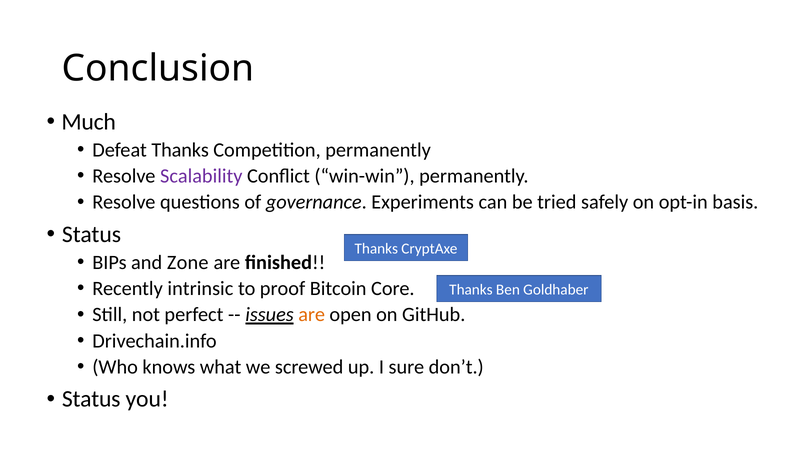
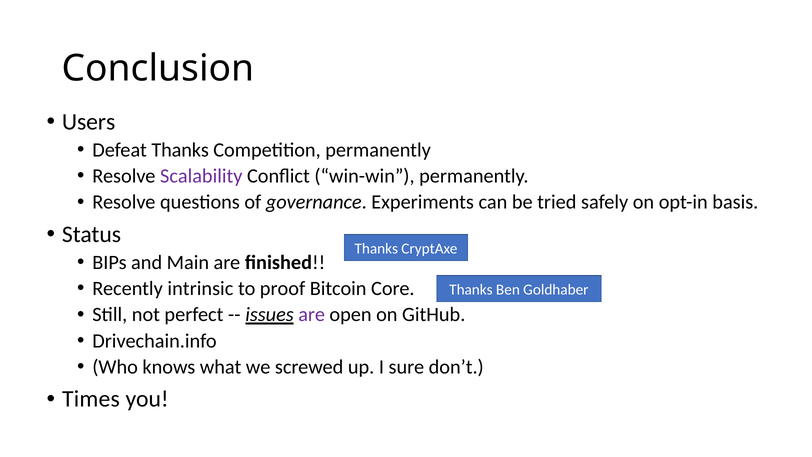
Much: Much -> Users (89, 122)
Zone: Zone -> Main (188, 262)
are colour: orange -> purple (312, 315)
Status: Status -> Times (91, 399)
